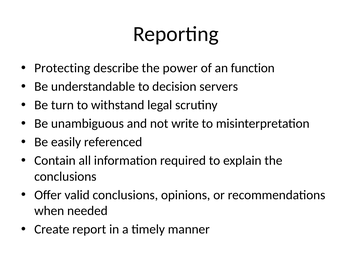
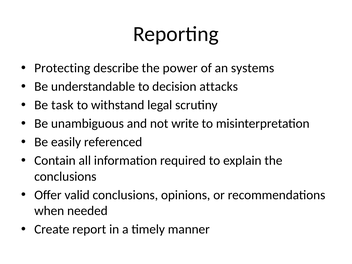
function: function -> systems (253, 68)
servers: servers -> attacks (219, 87)
turn: turn -> task (62, 105)
